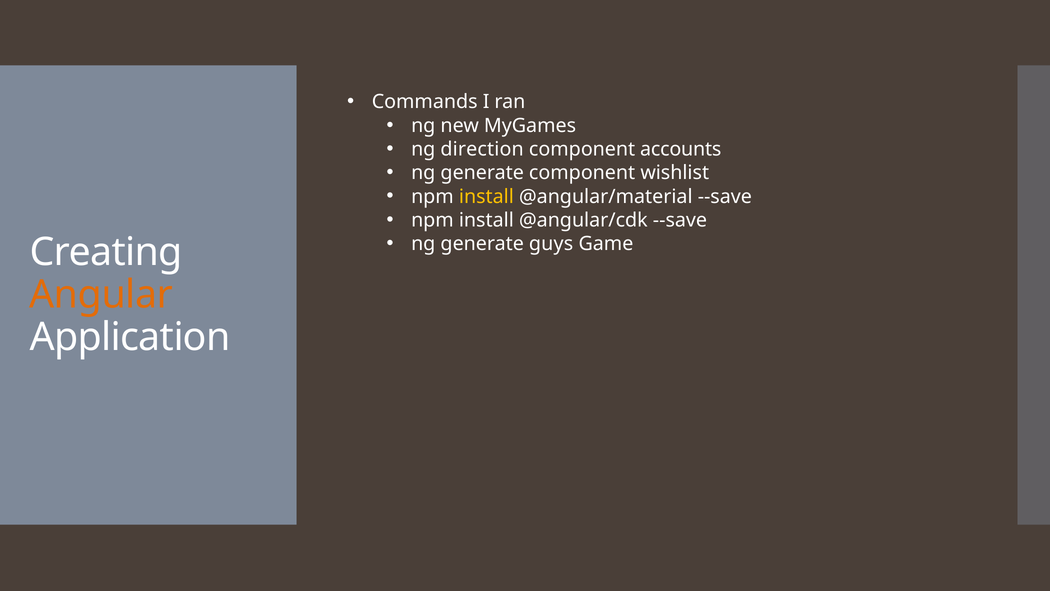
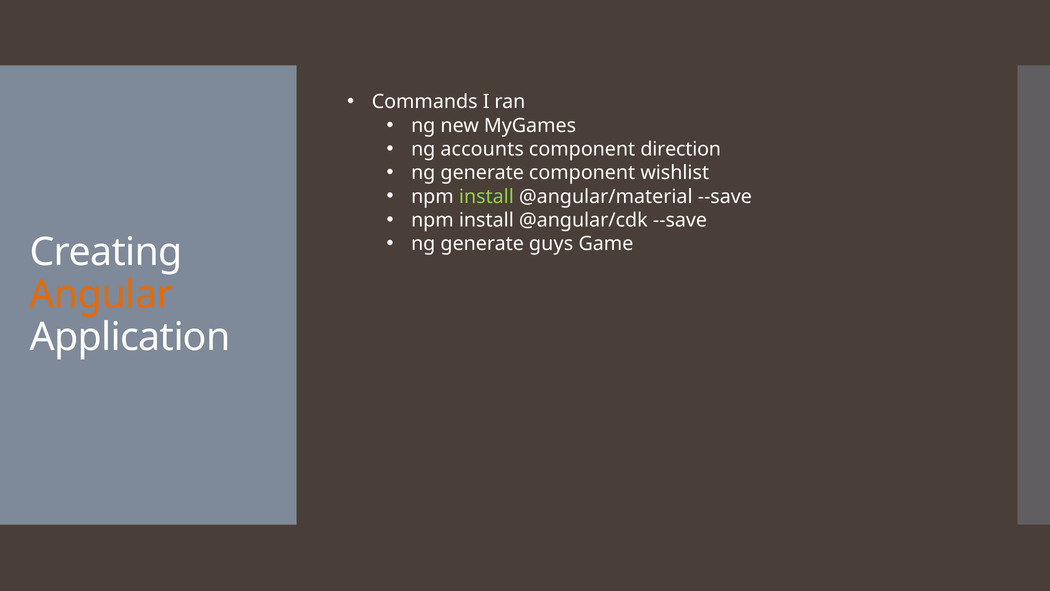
direction: direction -> accounts (482, 149)
accounts: accounts -> direction (681, 149)
install colour: yellow -> light green (486, 196)
